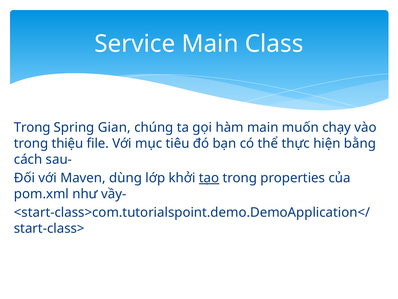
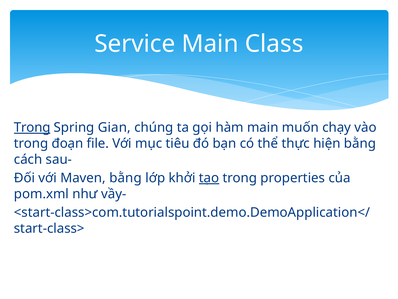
Trong underline: none -> present (32, 127)
thiệu: thiệu -> đoạn (67, 143)
Maven dùng: dùng -> bằng (126, 178)
